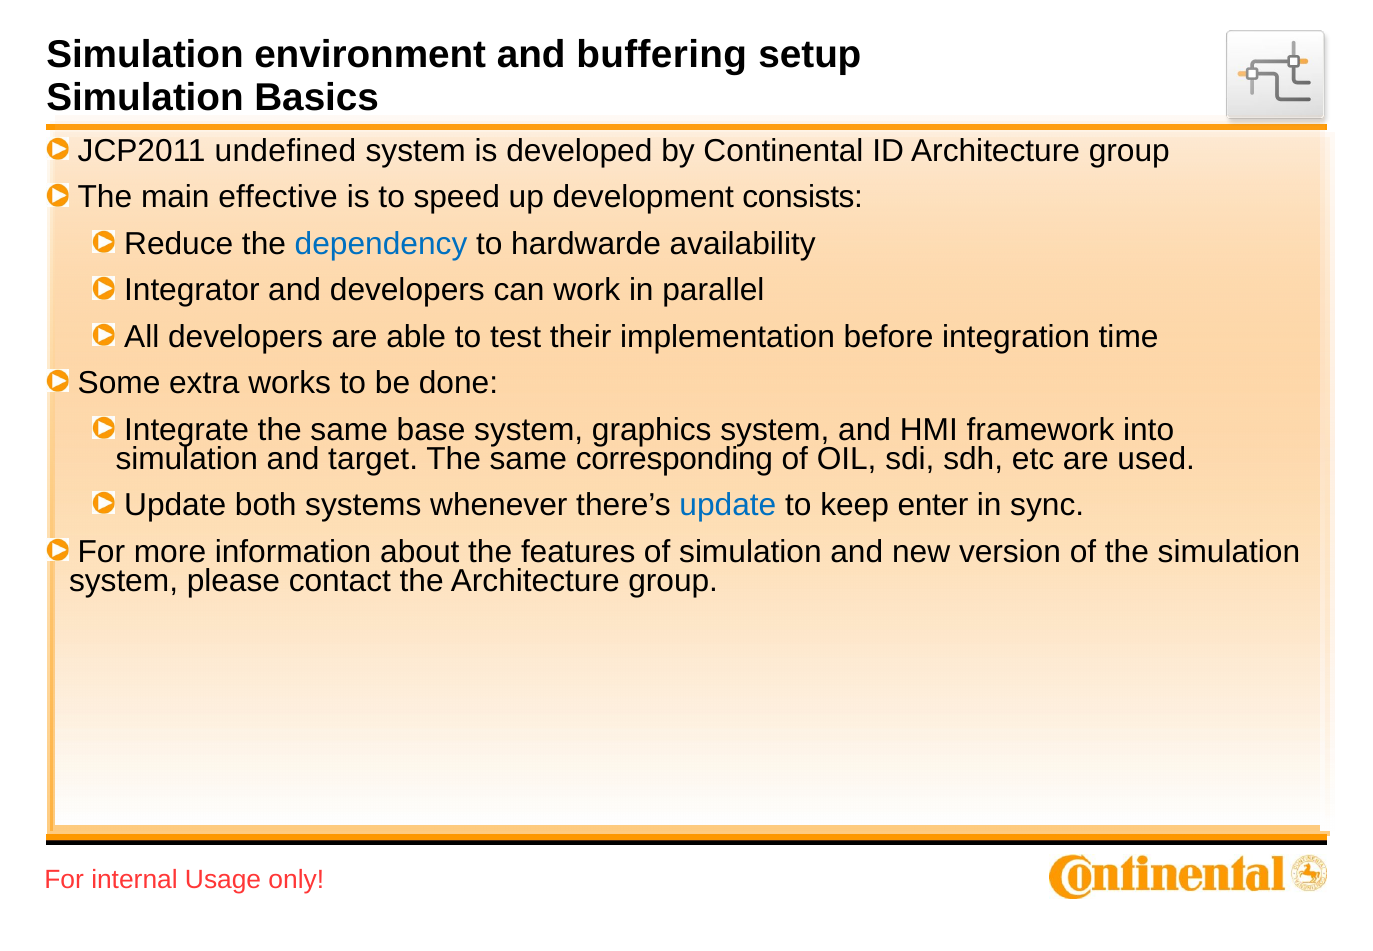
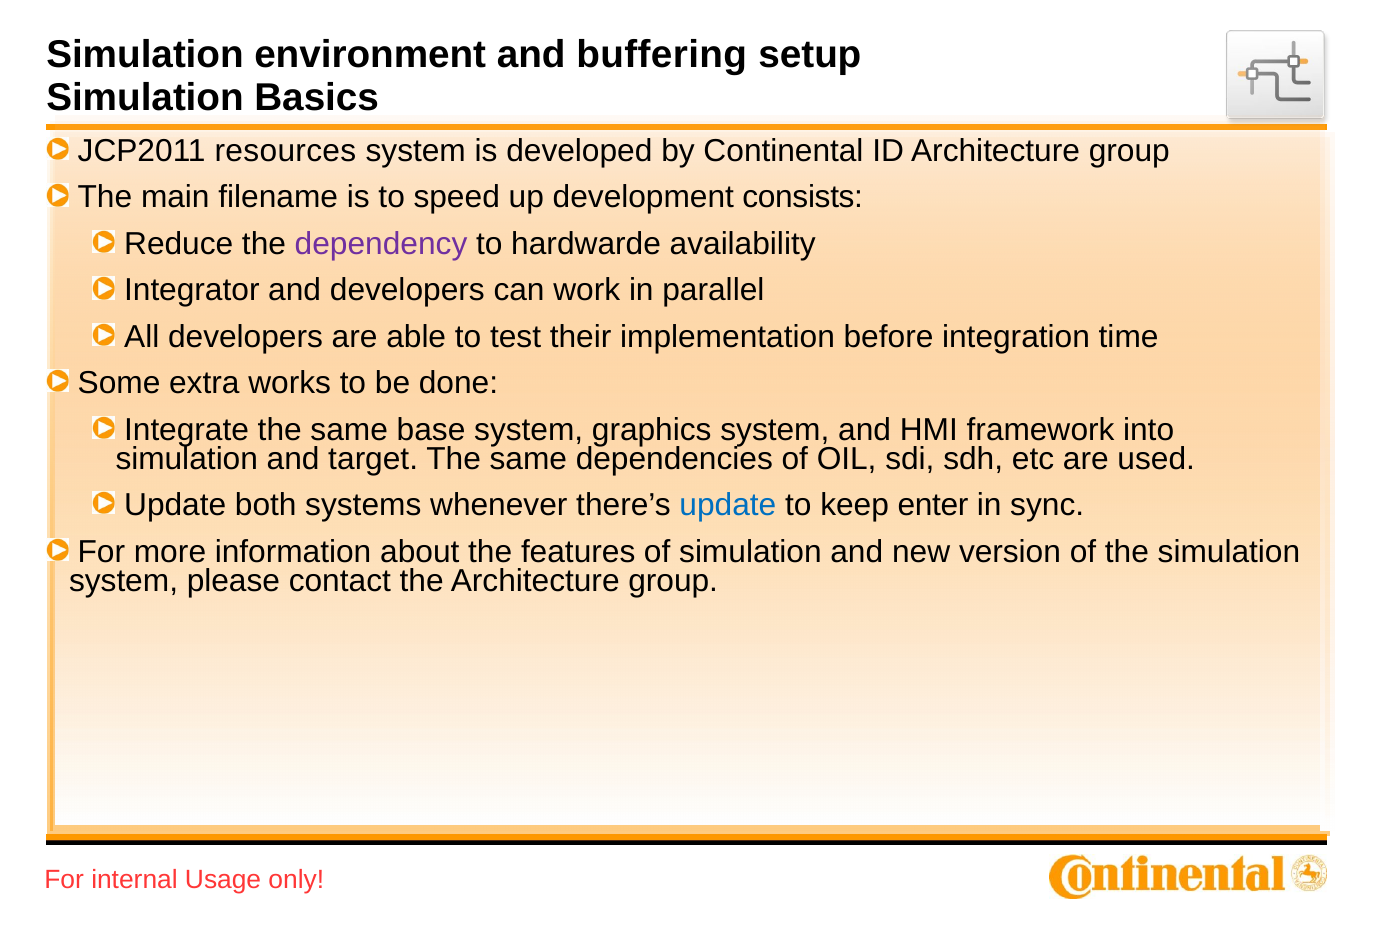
undefined: undefined -> resources (285, 151)
effective: effective -> filename (278, 197)
dependency colour: blue -> purple (381, 244)
corresponding: corresponding -> dependencies (674, 458)
